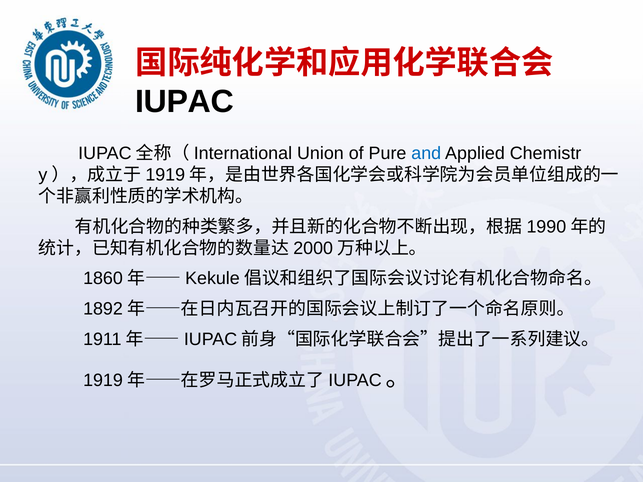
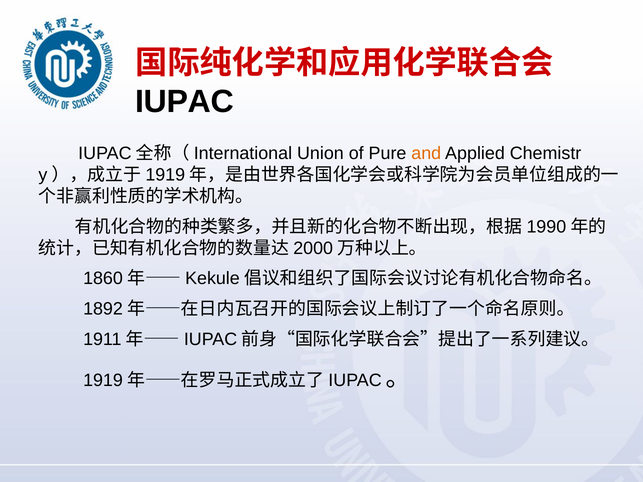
and colour: blue -> orange (426, 154)
